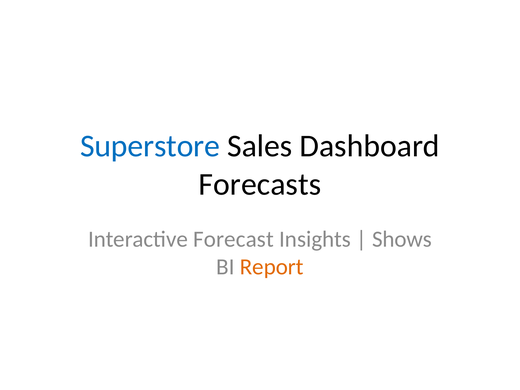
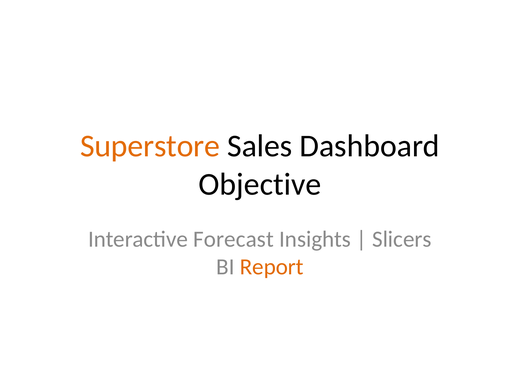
Superstore colour: blue -> orange (150, 146)
Forecasts: Forecasts -> Objective (260, 184)
Shows: Shows -> Slicers (402, 239)
